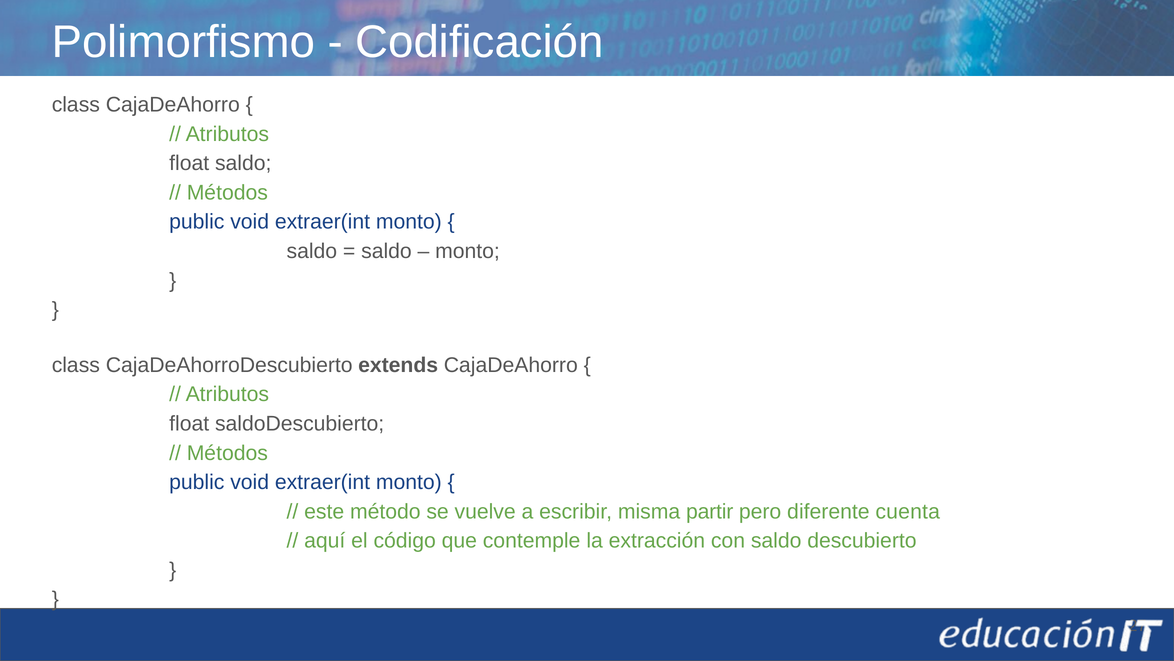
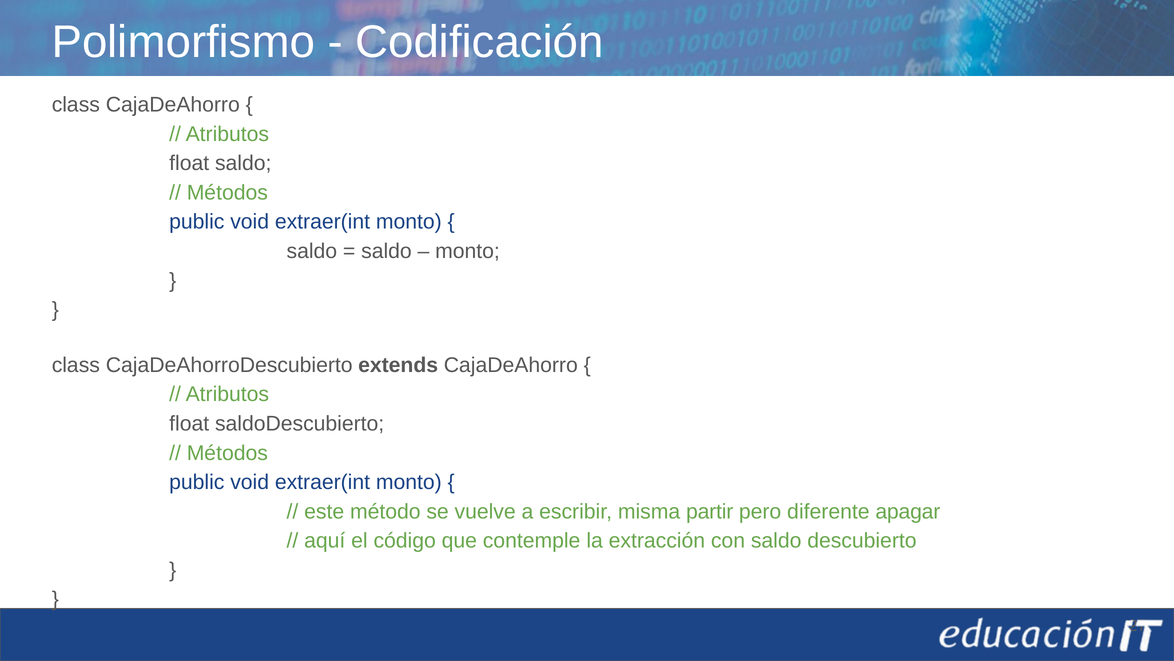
cuenta: cuenta -> apagar (908, 511)
